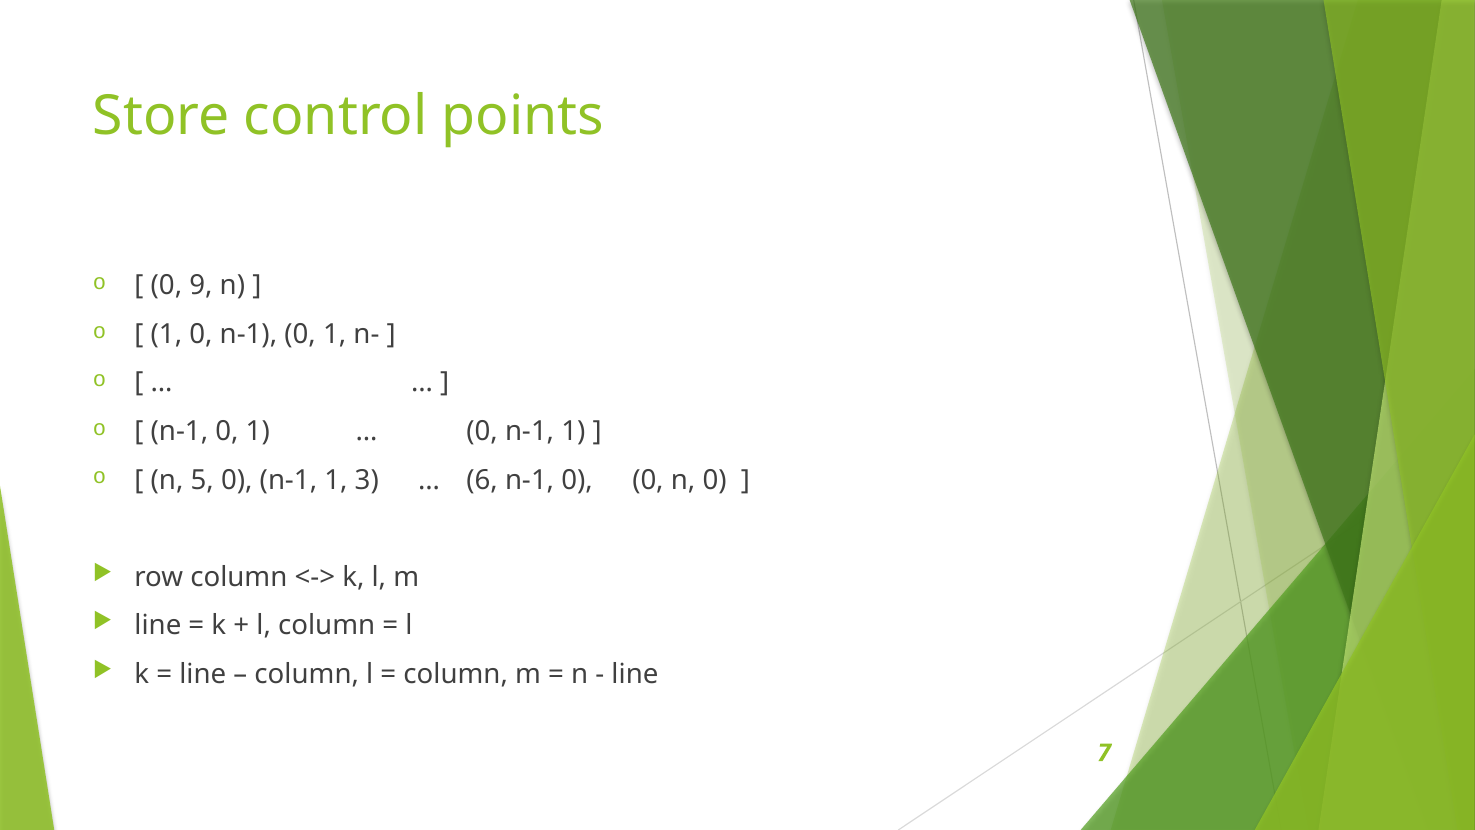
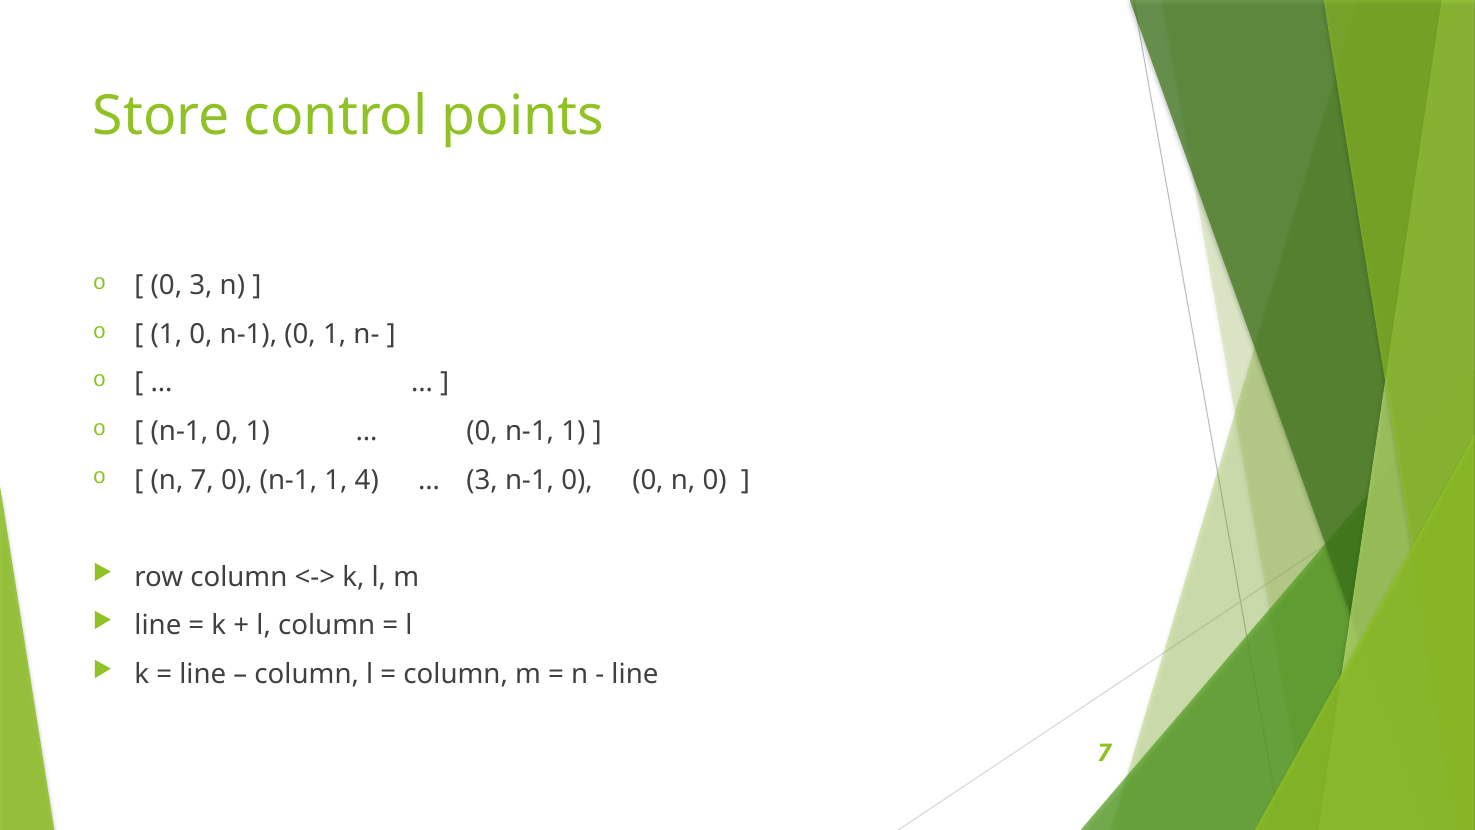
0 9: 9 -> 3 (201, 285)
n 5: 5 -> 7 (202, 480)
3: 3 -> 4 (367, 480)
6: 6 -> 3 (482, 480)
